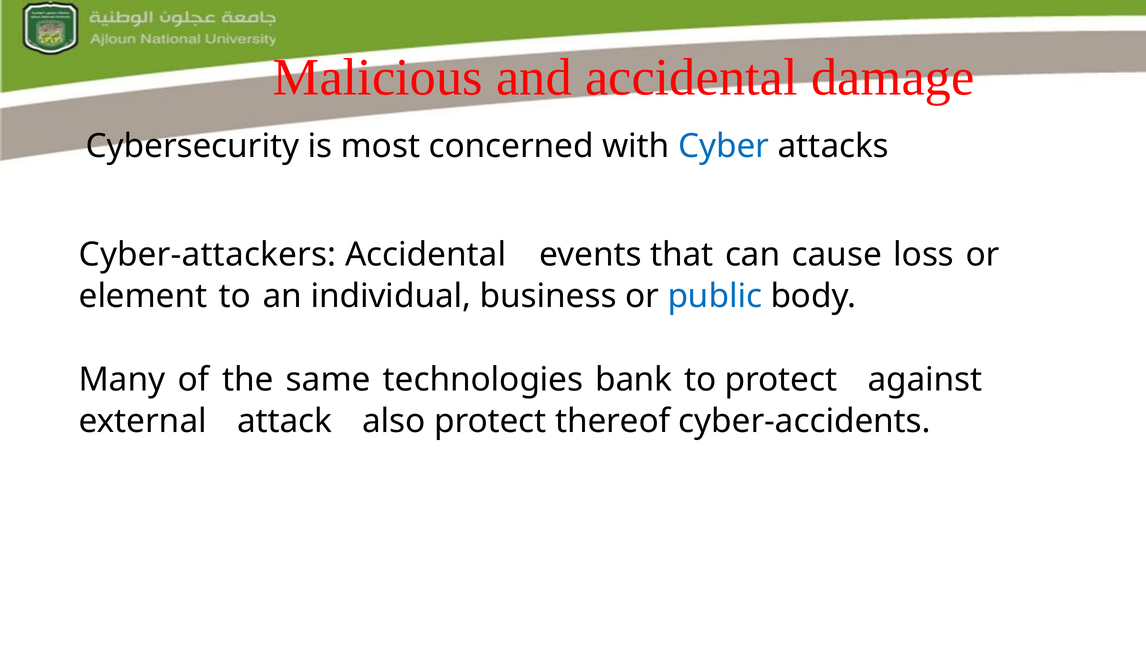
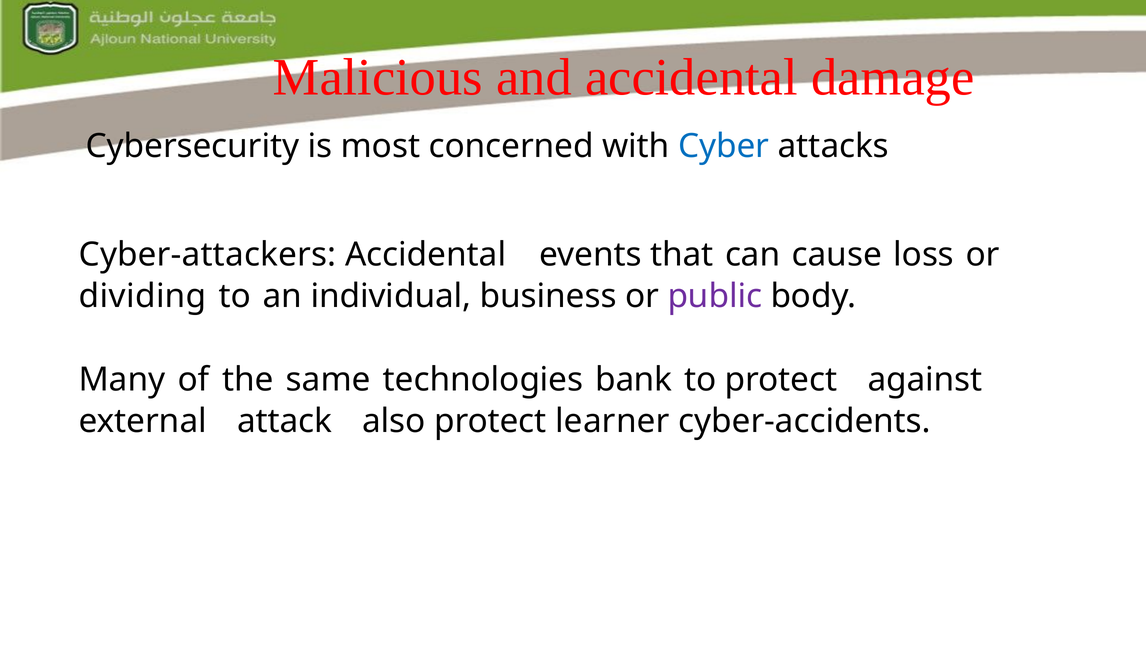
element: element -> dividing (143, 296)
public colour: blue -> purple (715, 296)
thereof: thereof -> learner (612, 421)
